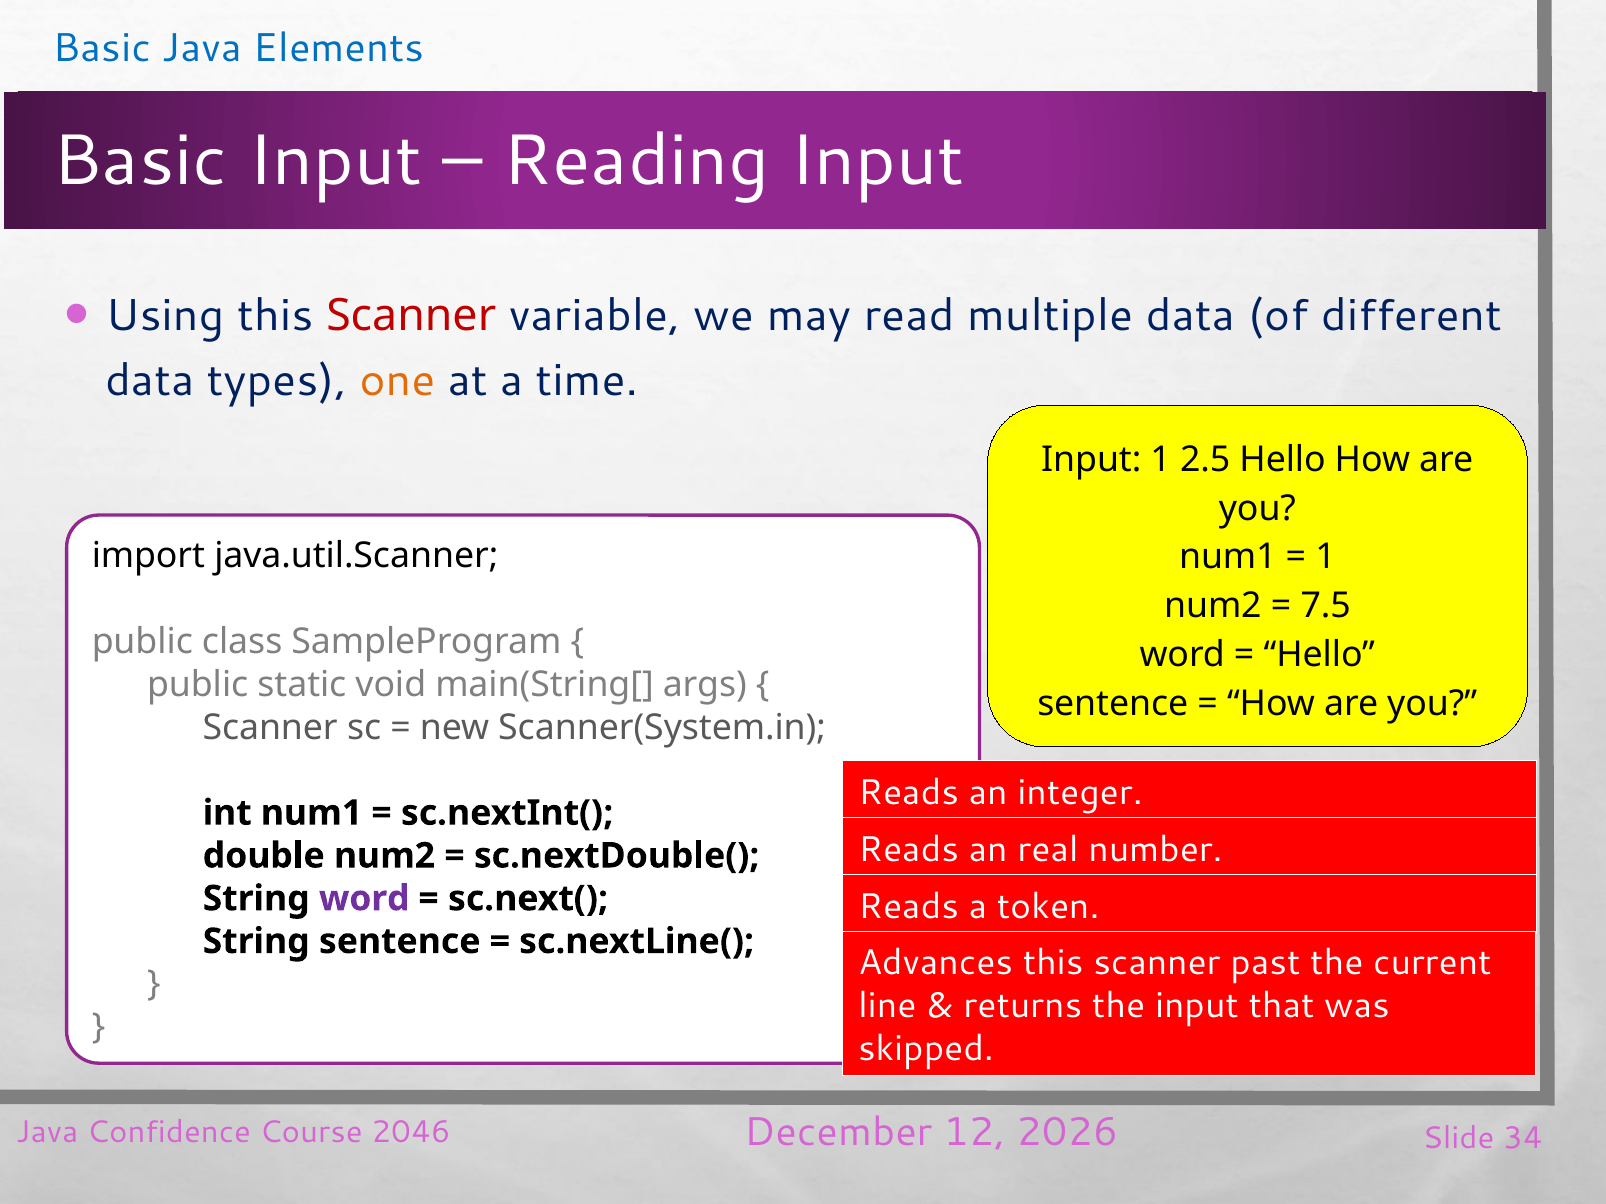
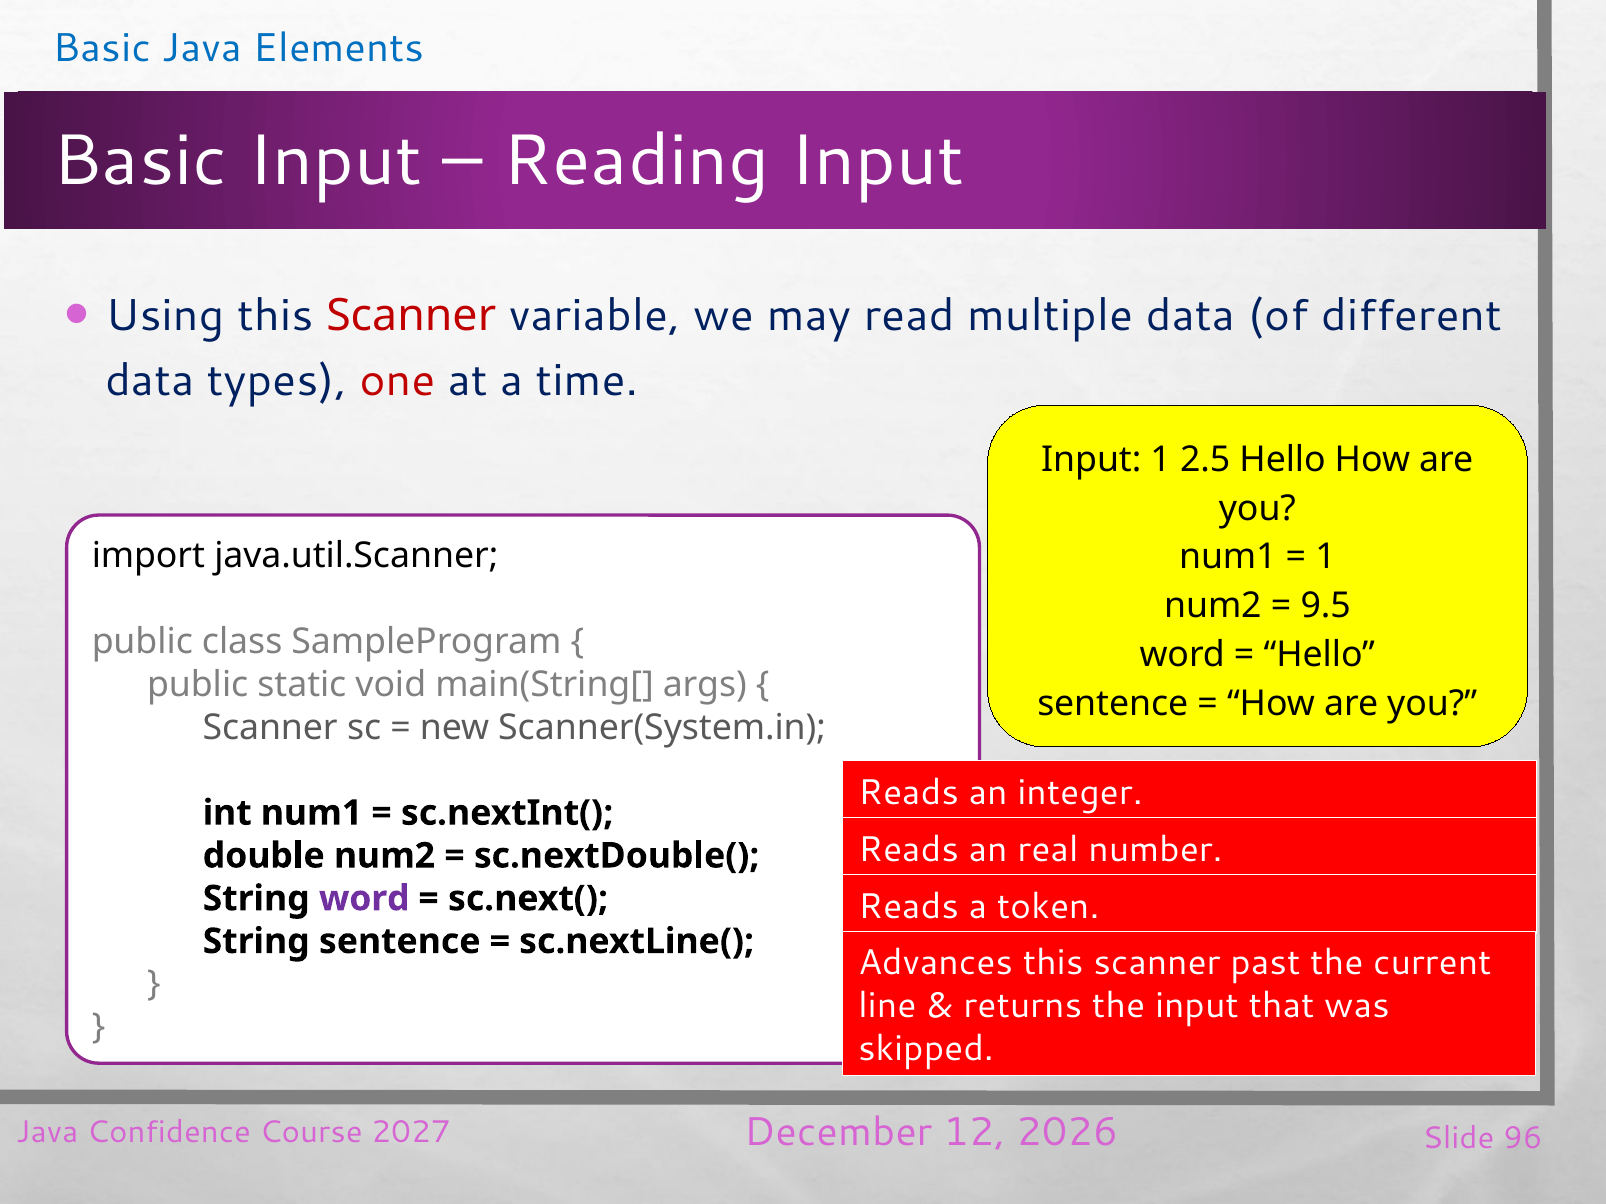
one colour: orange -> red (397, 381)
7.5: 7.5 -> 9.5 (1326, 606)
2046: 2046 -> 2027 (411, 1132)
34: 34 -> 96 (1523, 1138)
